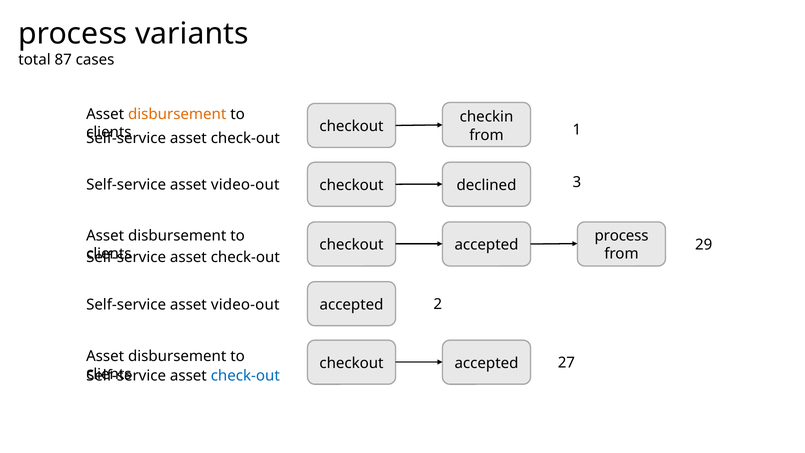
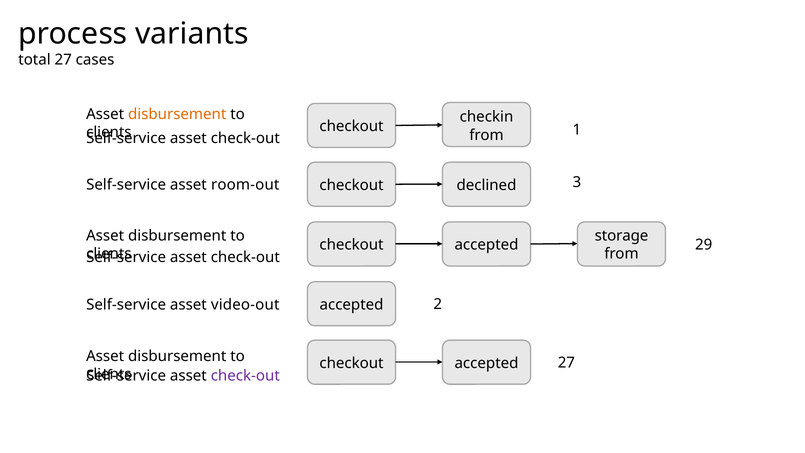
total 87: 87 -> 27 (63, 60)
video-out: video-out -> room-out (245, 185)
process: process -> storage (622, 235)
check-out colour: blue -> purple (245, 375)
